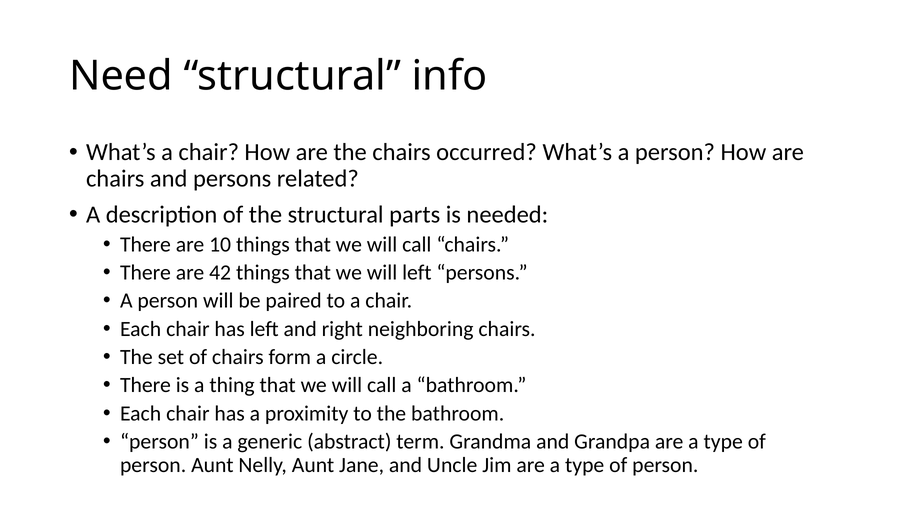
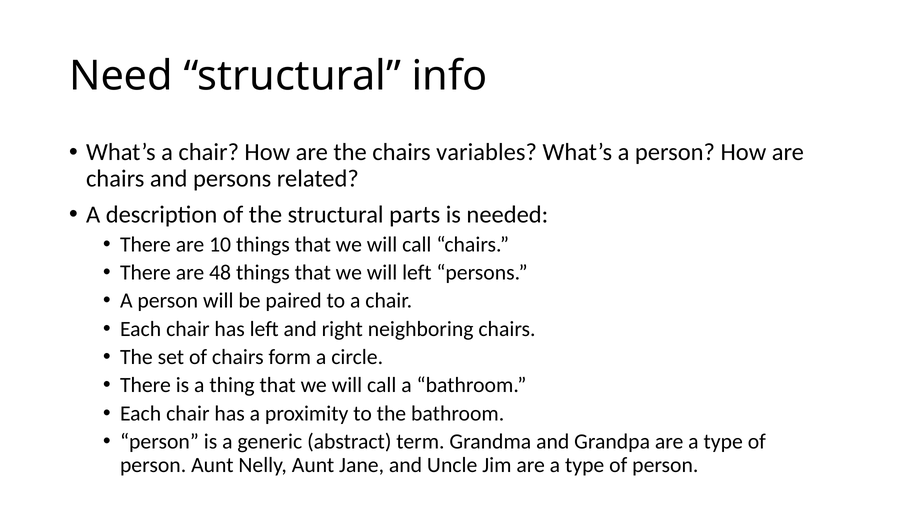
occurred: occurred -> variables (487, 152)
42: 42 -> 48 (220, 272)
